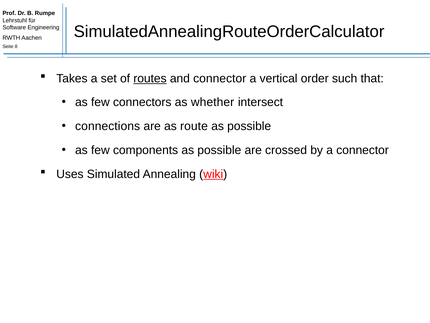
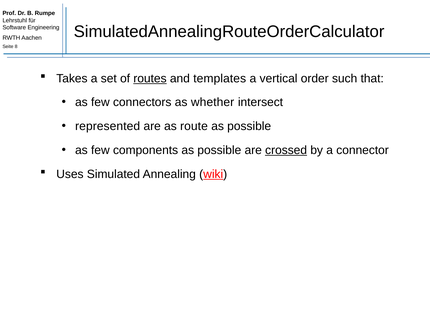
and connector: connector -> templates (220, 78)
connections: connections -> represented (108, 126)
crossed underline: none -> present (286, 150)
